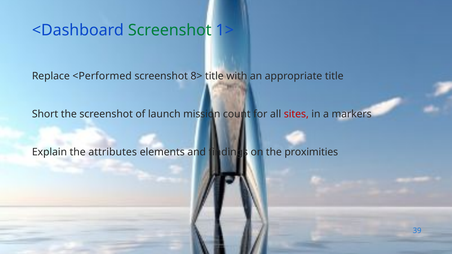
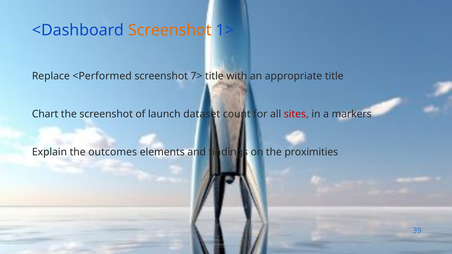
Screenshot colour: green -> orange (170, 30)
8>: 8> -> 7> (196, 76)
Short: Short -> Chart (45, 114)
mission: mission -> dataset (202, 114)
attributes: attributes -> outcomes (113, 152)
